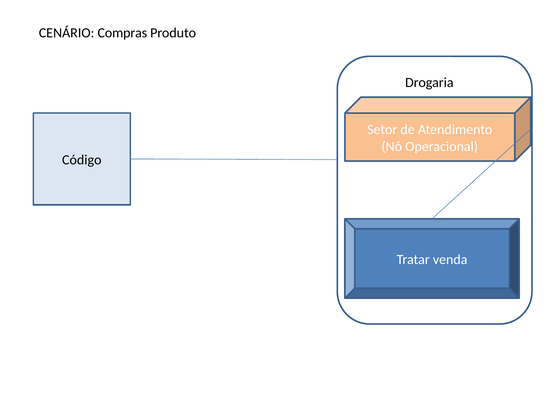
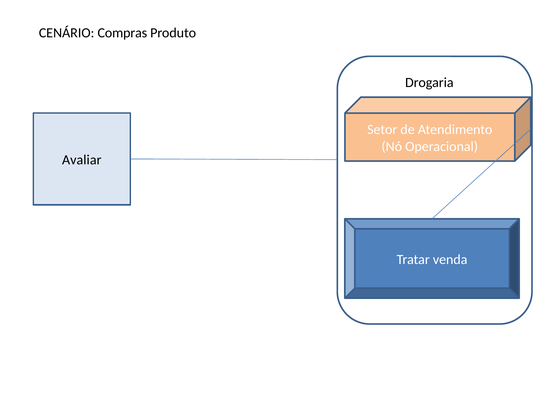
Código: Código -> Avaliar (82, 160)
